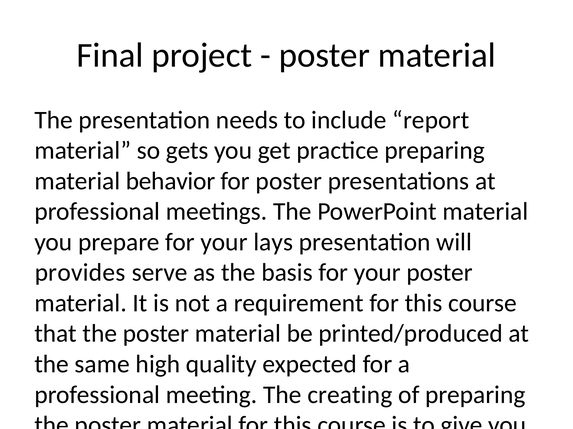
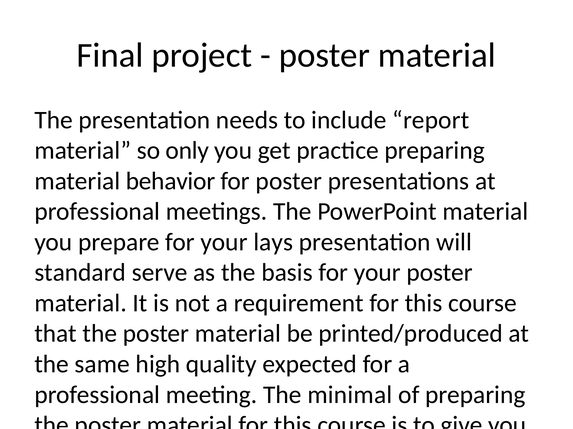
gets: gets -> only (187, 151)
provides: provides -> standard (80, 273)
creating: creating -> minimal (350, 395)
